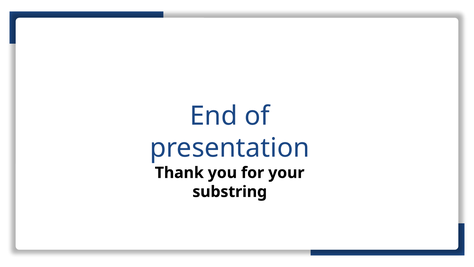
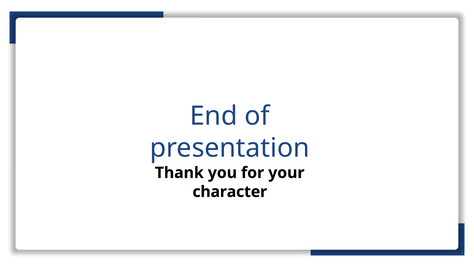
substring: substring -> character (230, 191)
